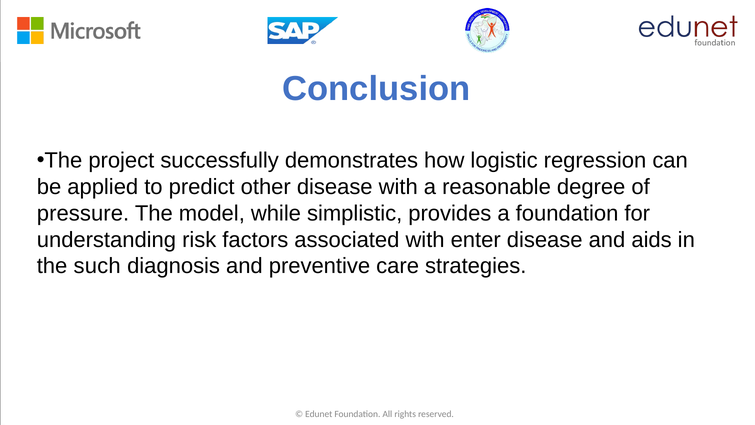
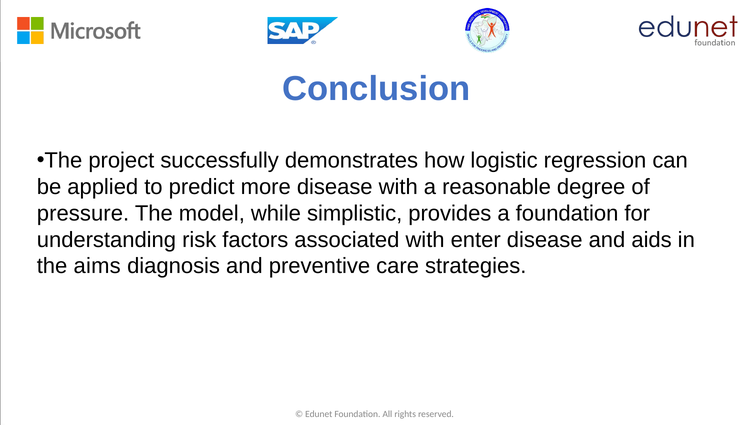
other: other -> more (266, 187)
such: such -> aims (97, 266)
